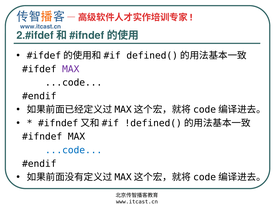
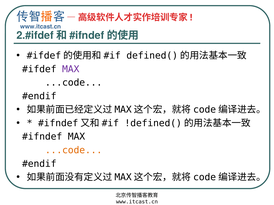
...code colour: blue -> orange (74, 151)
